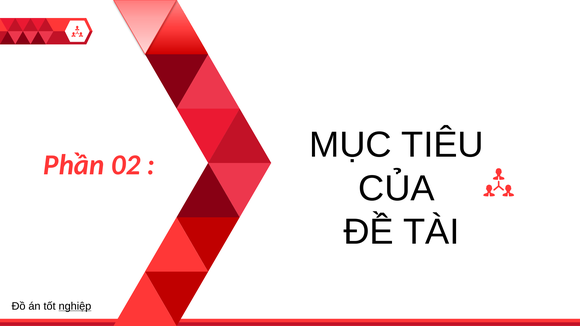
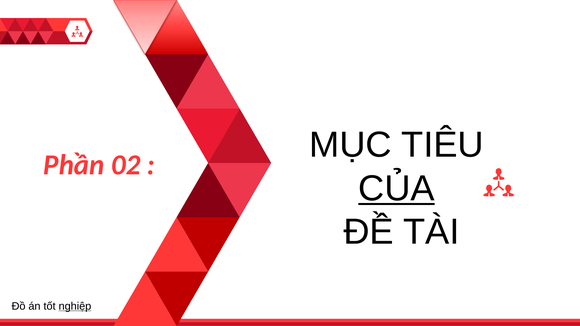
CỦA underline: none -> present (397, 189)
